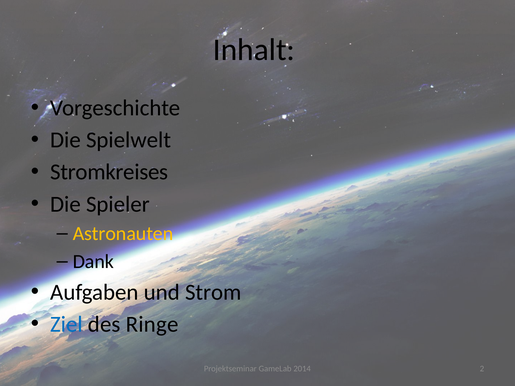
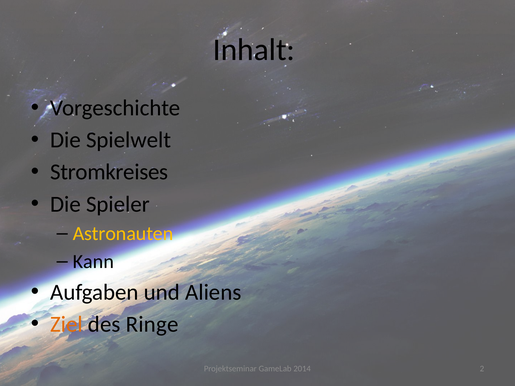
Dank: Dank -> Kann (93, 262)
Strom: Strom -> Aliens (213, 292)
Ziel colour: blue -> orange (67, 324)
